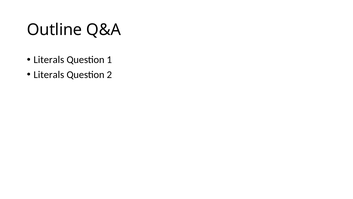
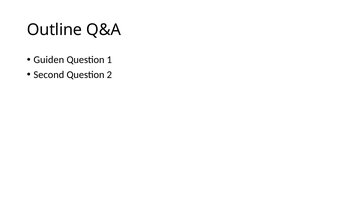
Literals: Literals -> Guiden (49, 60)
Literals: Literals -> Second (49, 74)
